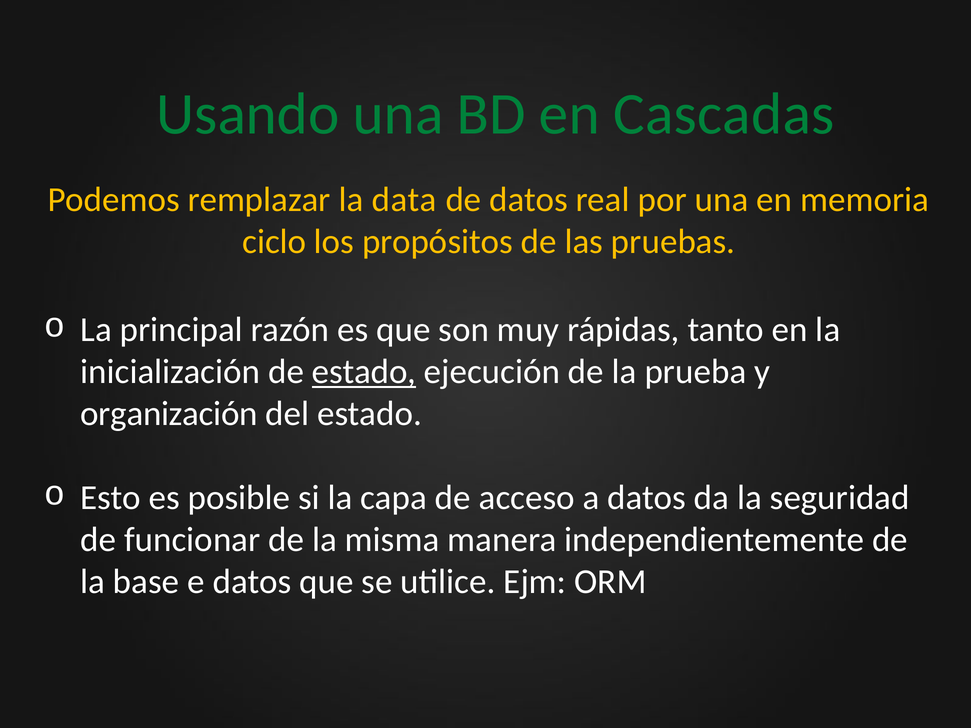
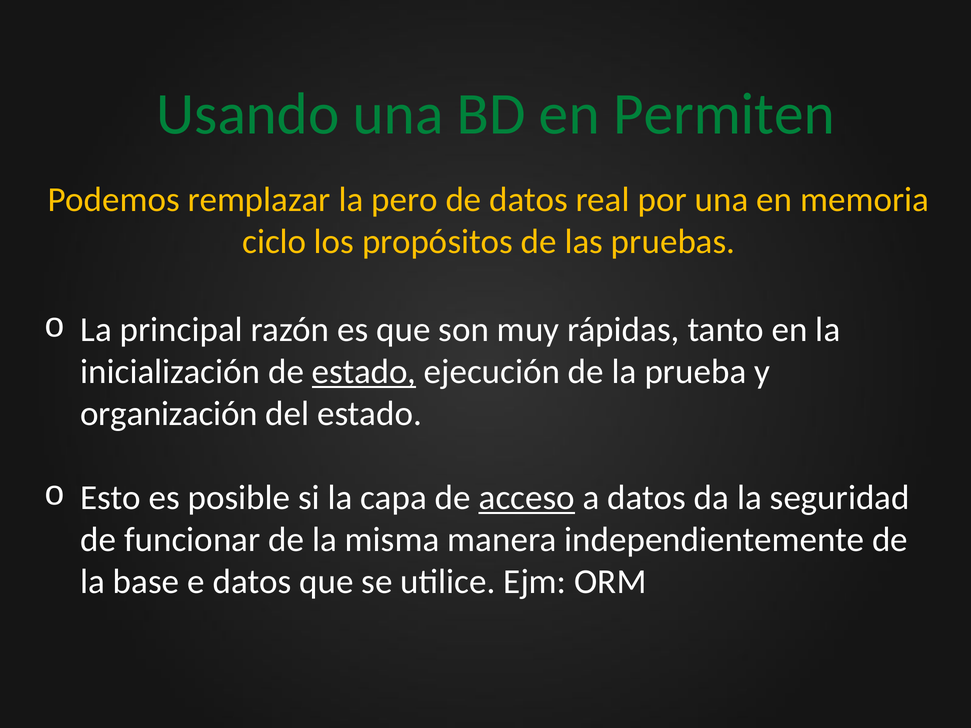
Cascadas: Cascadas -> Permiten (724, 114)
data: data -> pero (404, 200)
acceso underline: none -> present (527, 498)
